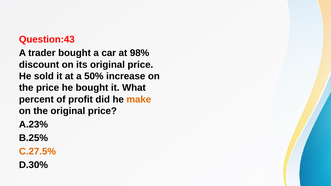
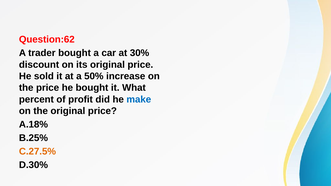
Question:43: Question:43 -> Question:62 (47, 40)
98%: 98% -> 30% (140, 53)
make colour: orange -> blue (139, 99)
A.23%: A.23% -> A.18% (33, 125)
